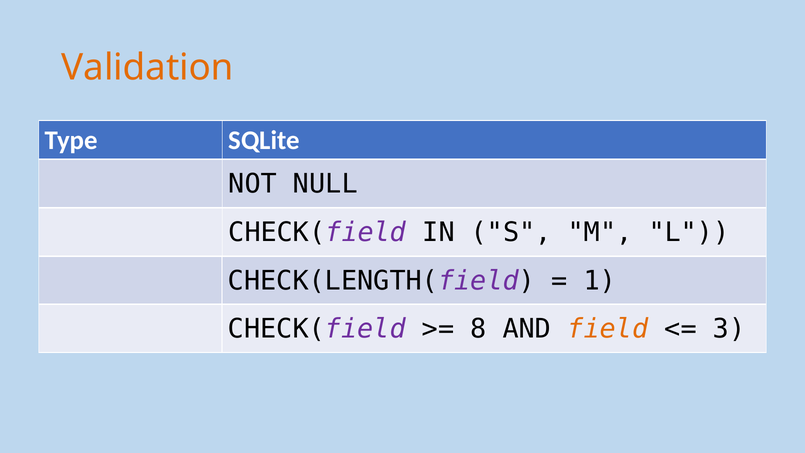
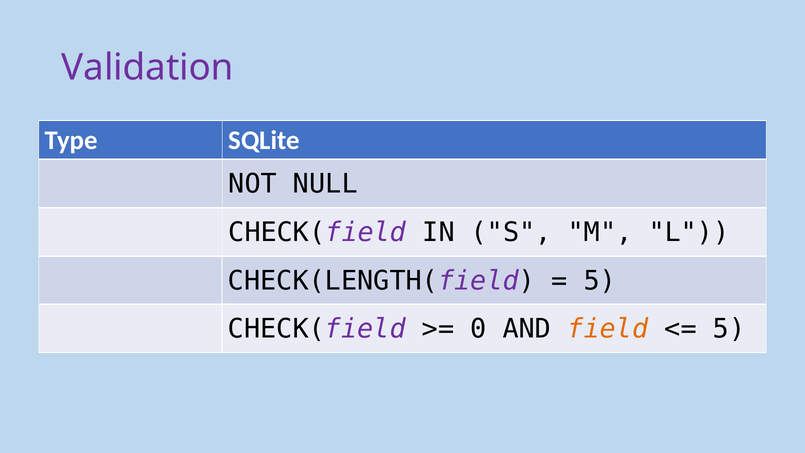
Validation colour: orange -> purple (148, 68)
1: 1 -> 5 (600, 281)
8: 8 -> 0 (478, 329)
3: 3 -> 5 (729, 329)
